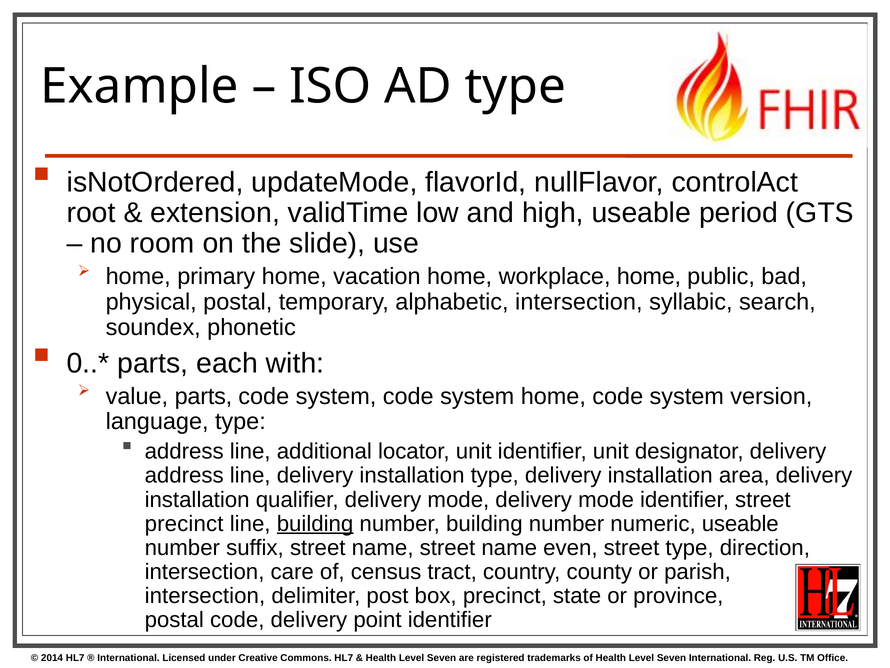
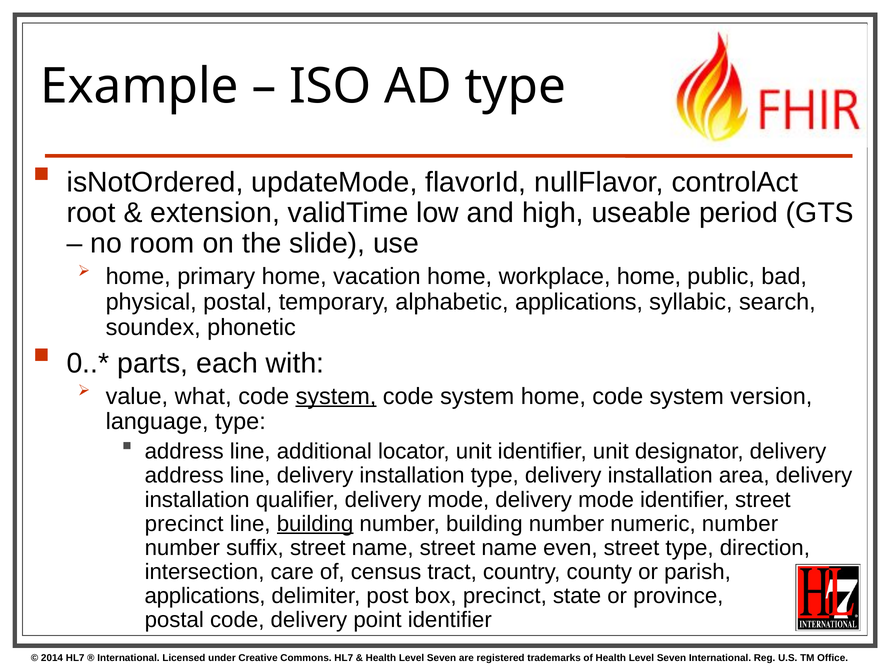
alphabetic intersection: intersection -> applications (579, 302)
value parts: parts -> what (203, 396)
system underline: none -> present (336, 396)
numeric useable: useable -> number (740, 523)
intersection: intersection -> applications (205, 595)
